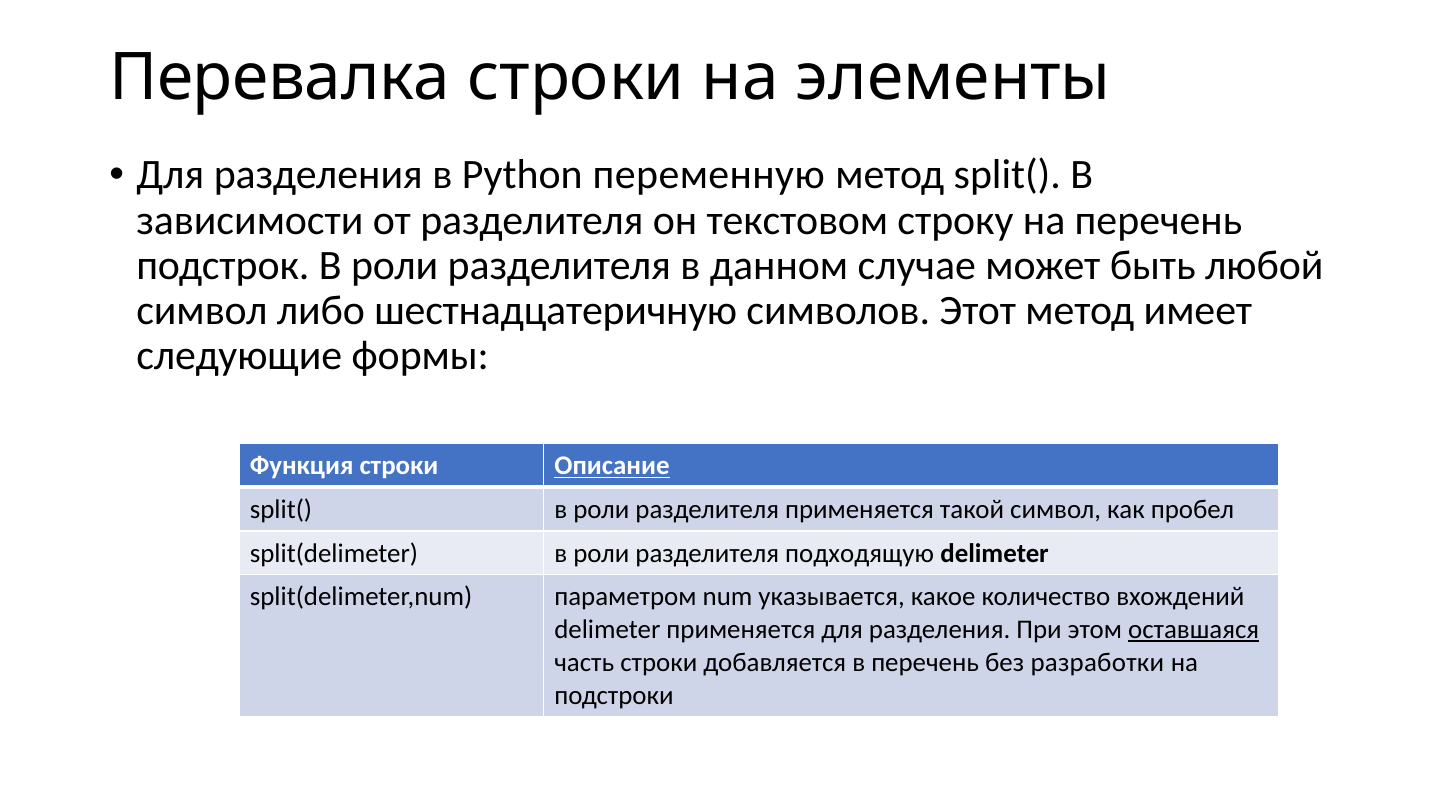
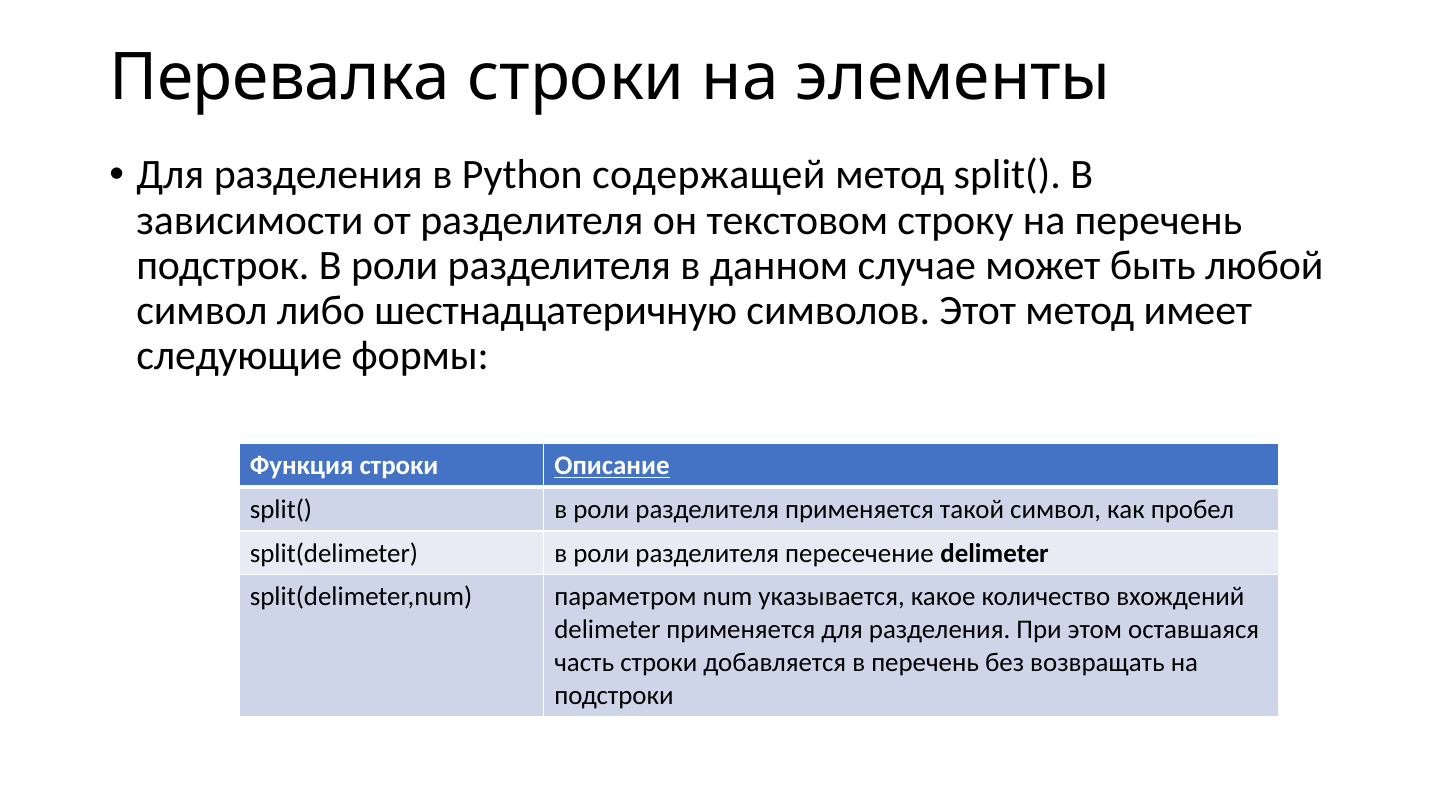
переменную: переменную -> содержащей (709, 175)
подходящую: подходящую -> пересечение (859, 553)
оставшаяся underline: present -> none (1194, 630)
разработки: разработки -> возвращать (1097, 663)
